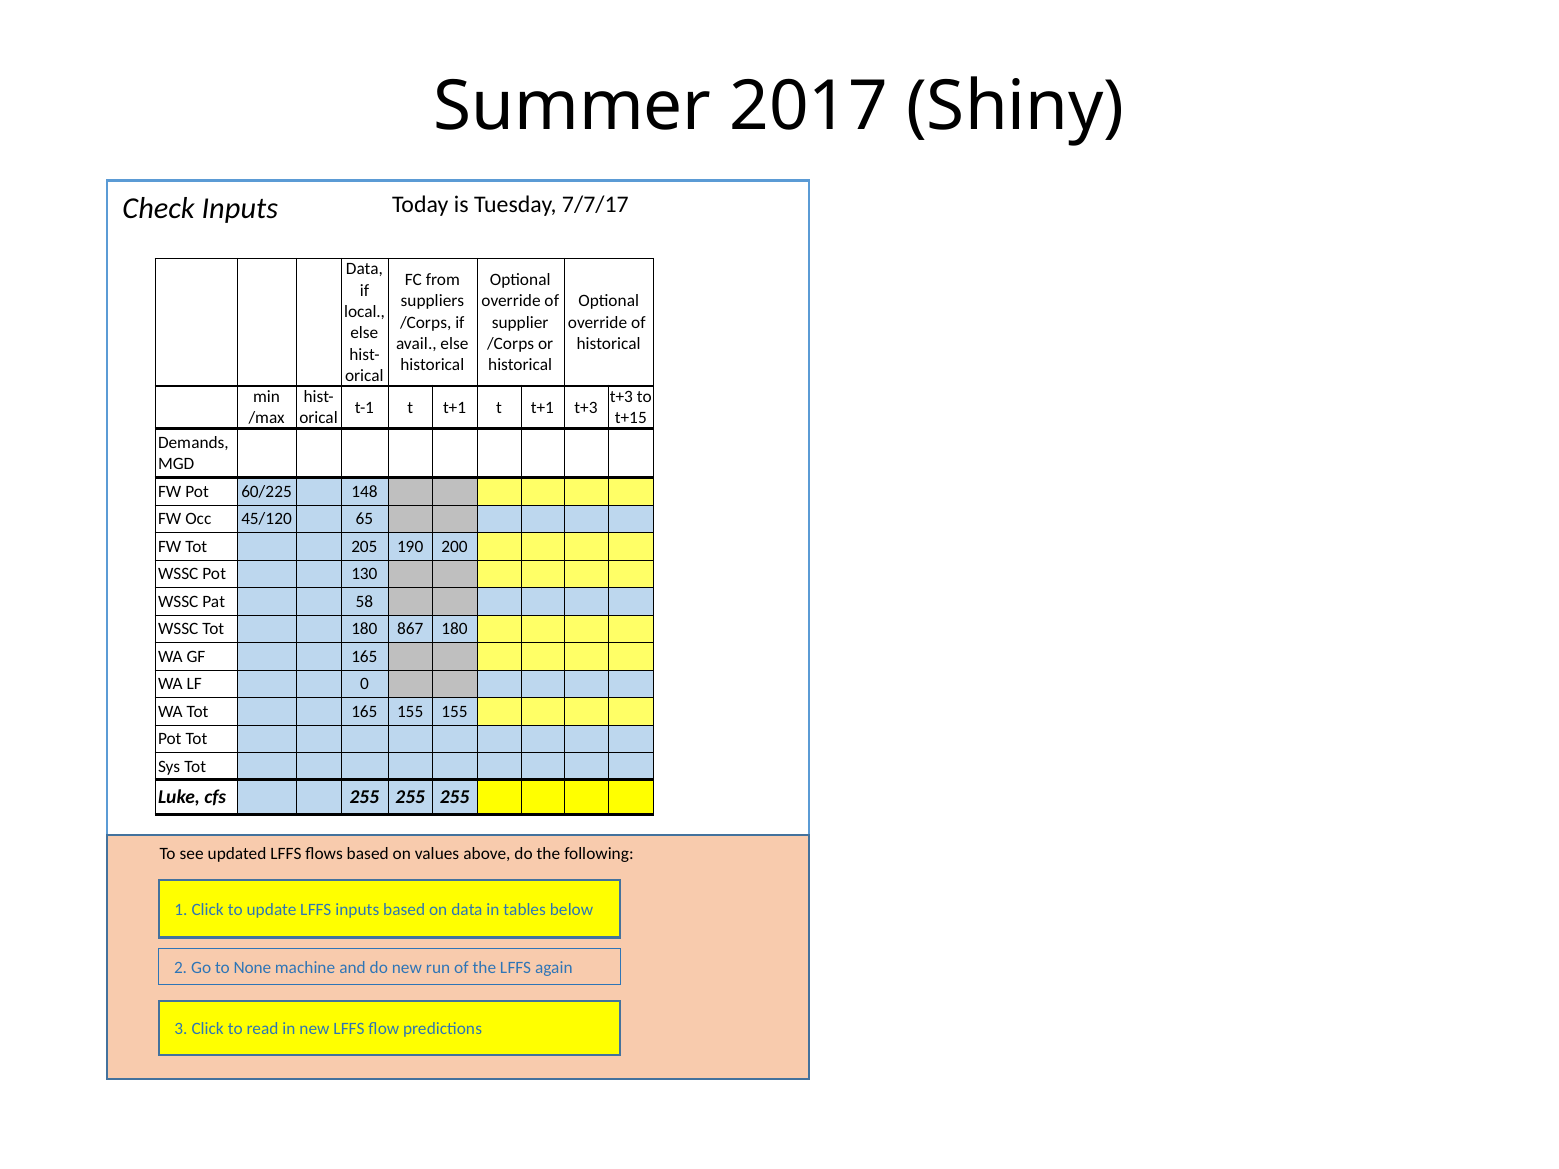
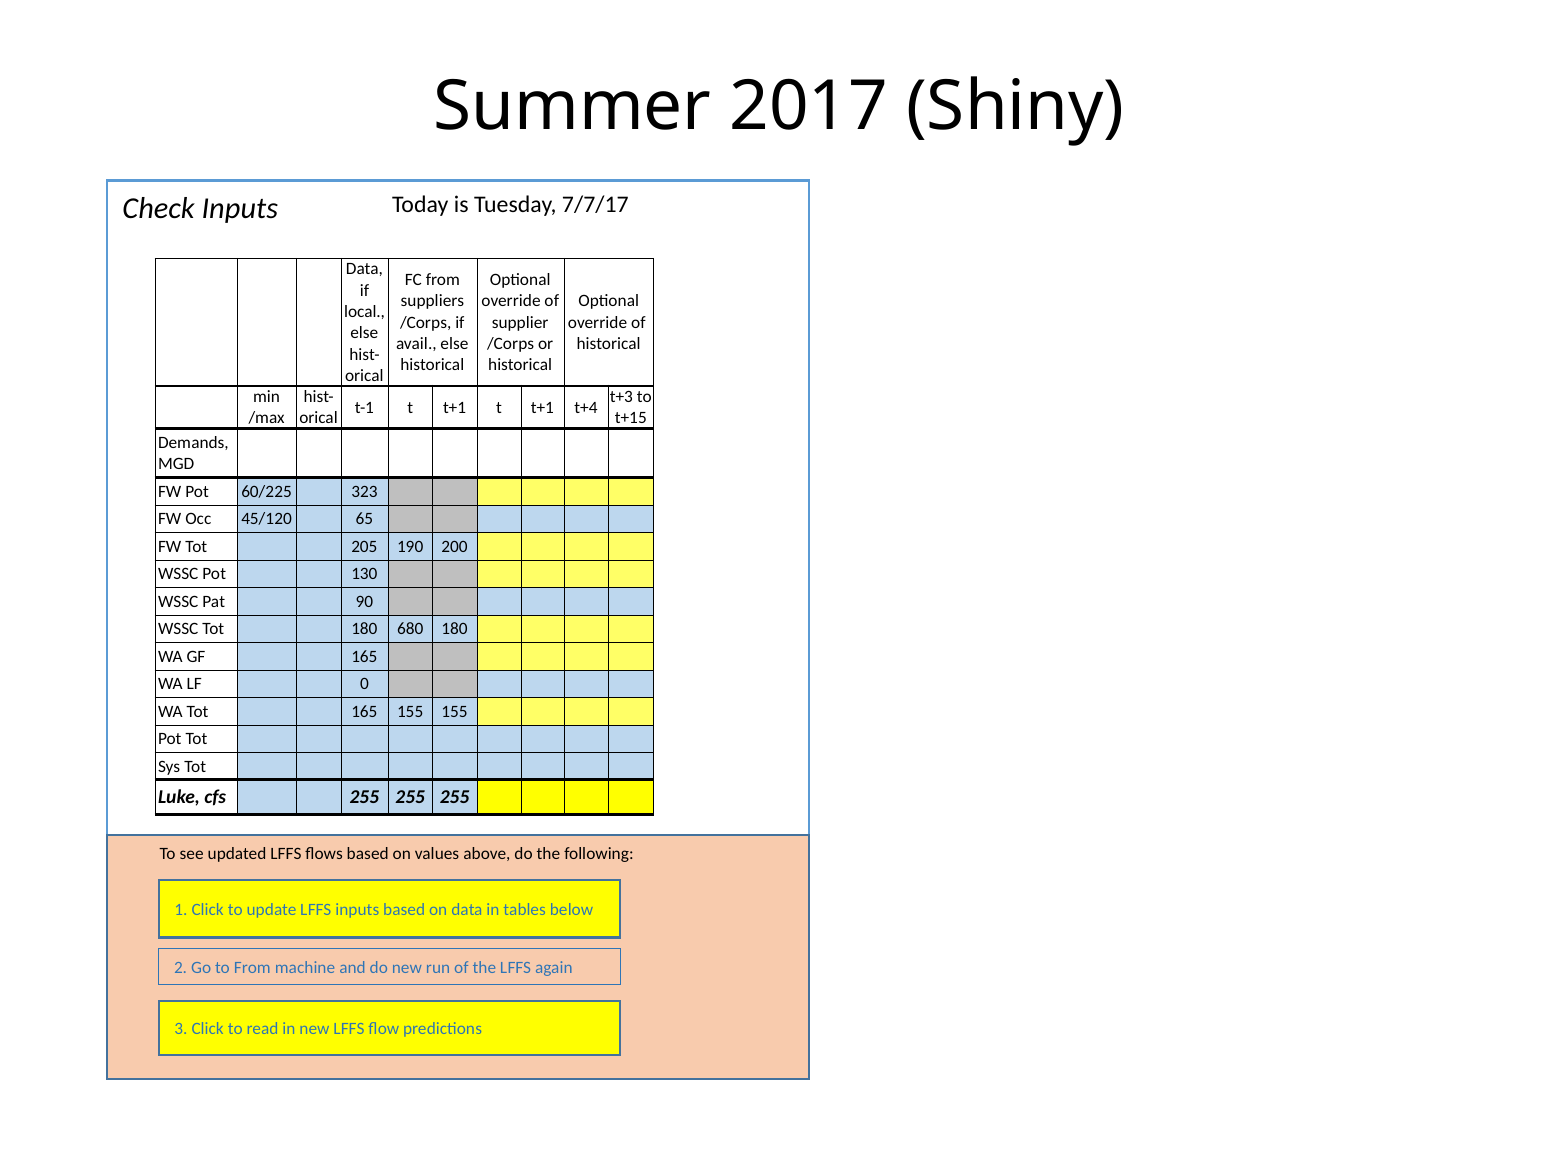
t+1 t+3: t+3 -> t+4 (586, 408)
148: 148 -> 323 (364, 492)
58: 58 -> 90 (364, 602)
867: 867 -> 680 (410, 629)
to None: None -> From (252, 968)
